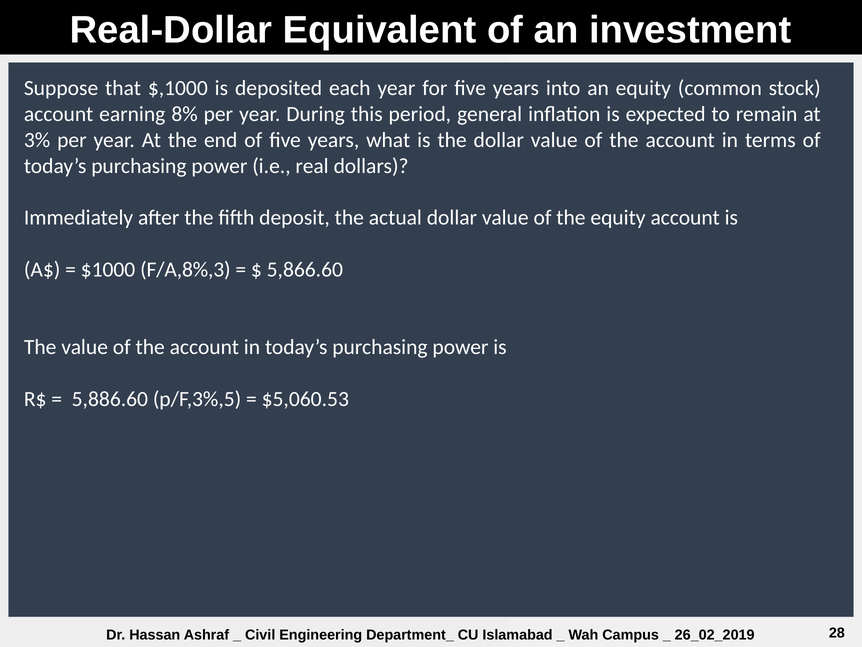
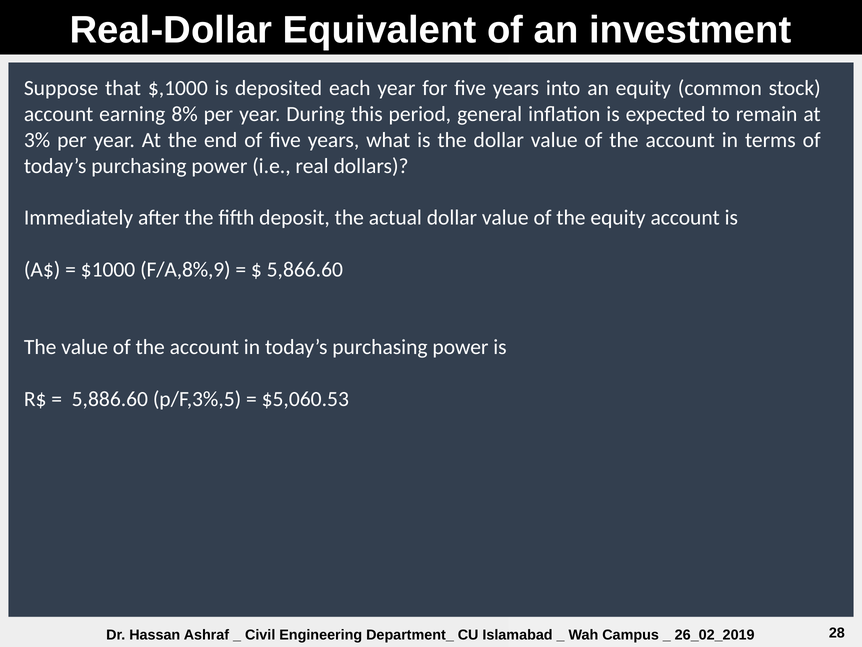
F/A,8%,3: F/A,8%,3 -> F/A,8%,9 (185, 269)
